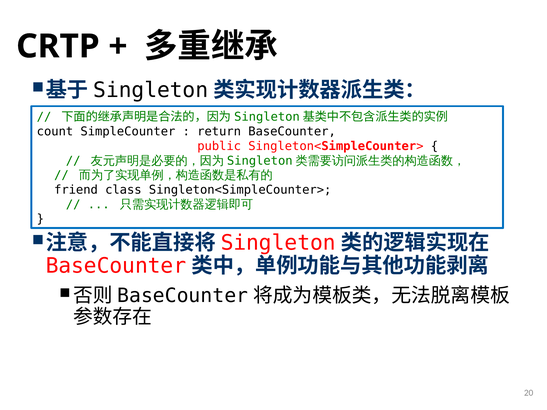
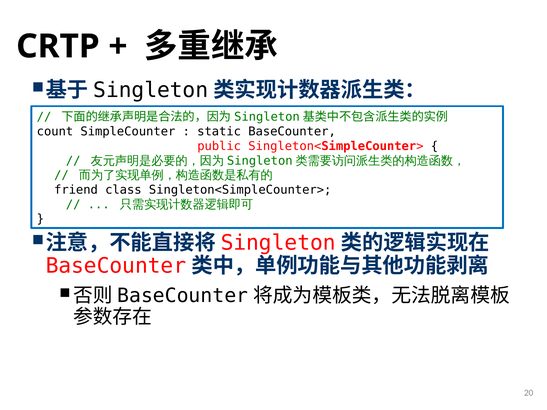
return: return -> static (219, 132)
